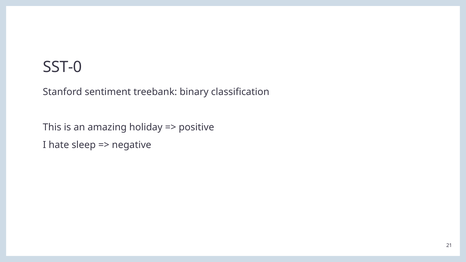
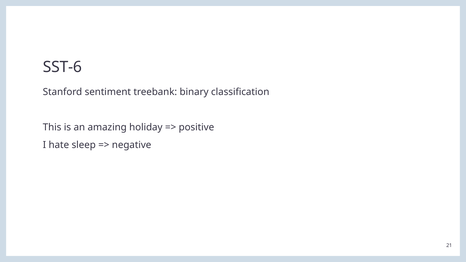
SST-0: SST-0 -> SST-6 (62, 67)
